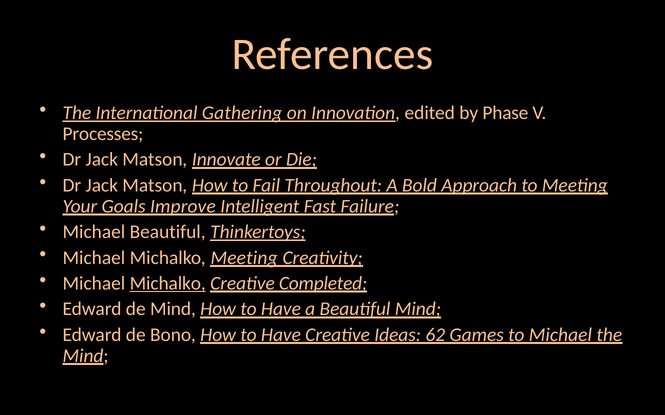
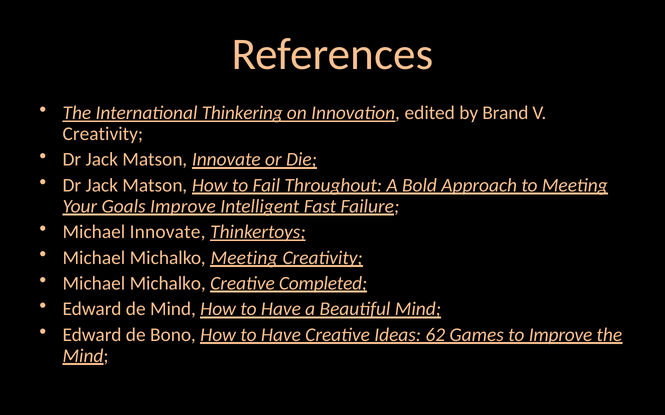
Gathering: Gathering -> Thinkering (242, 113)
Phase: Phase -> Brand (505, 113)
Processes: Processes -> Creativity (103, 134)
Michael Beautiful: Beautiful -> Innovate (168, 232)
Michalko underline: present -> none (168, 284)
to Michael: Michael -> Improve (561, 335)
